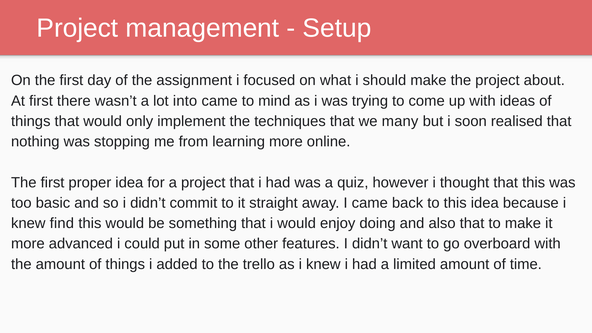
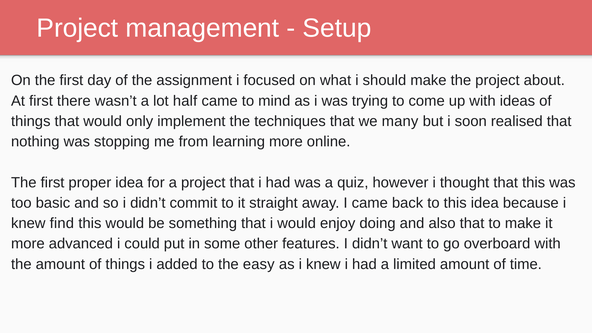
into: into -> half (185, 101)
trello: trello -> easy (259, 264)
